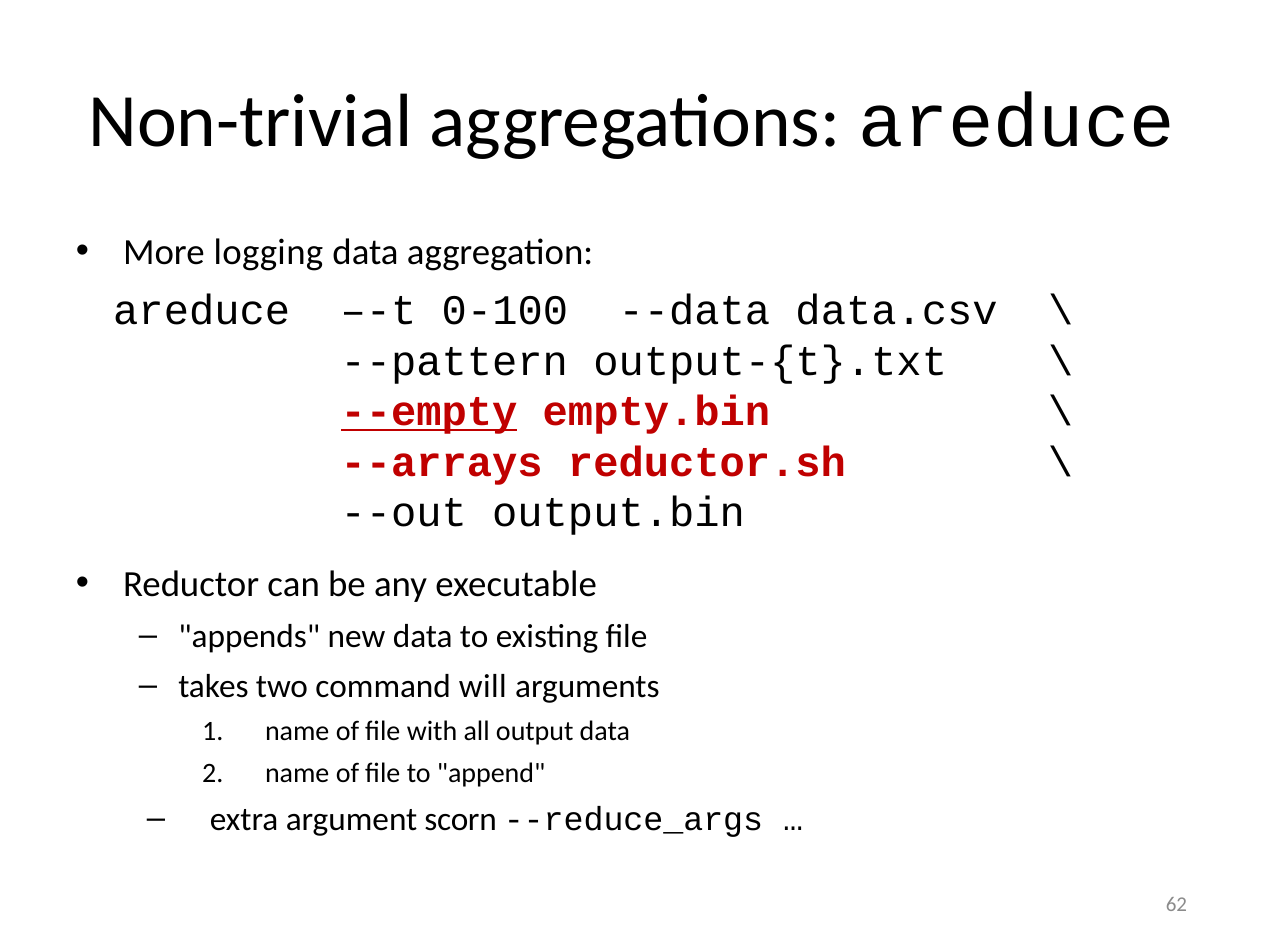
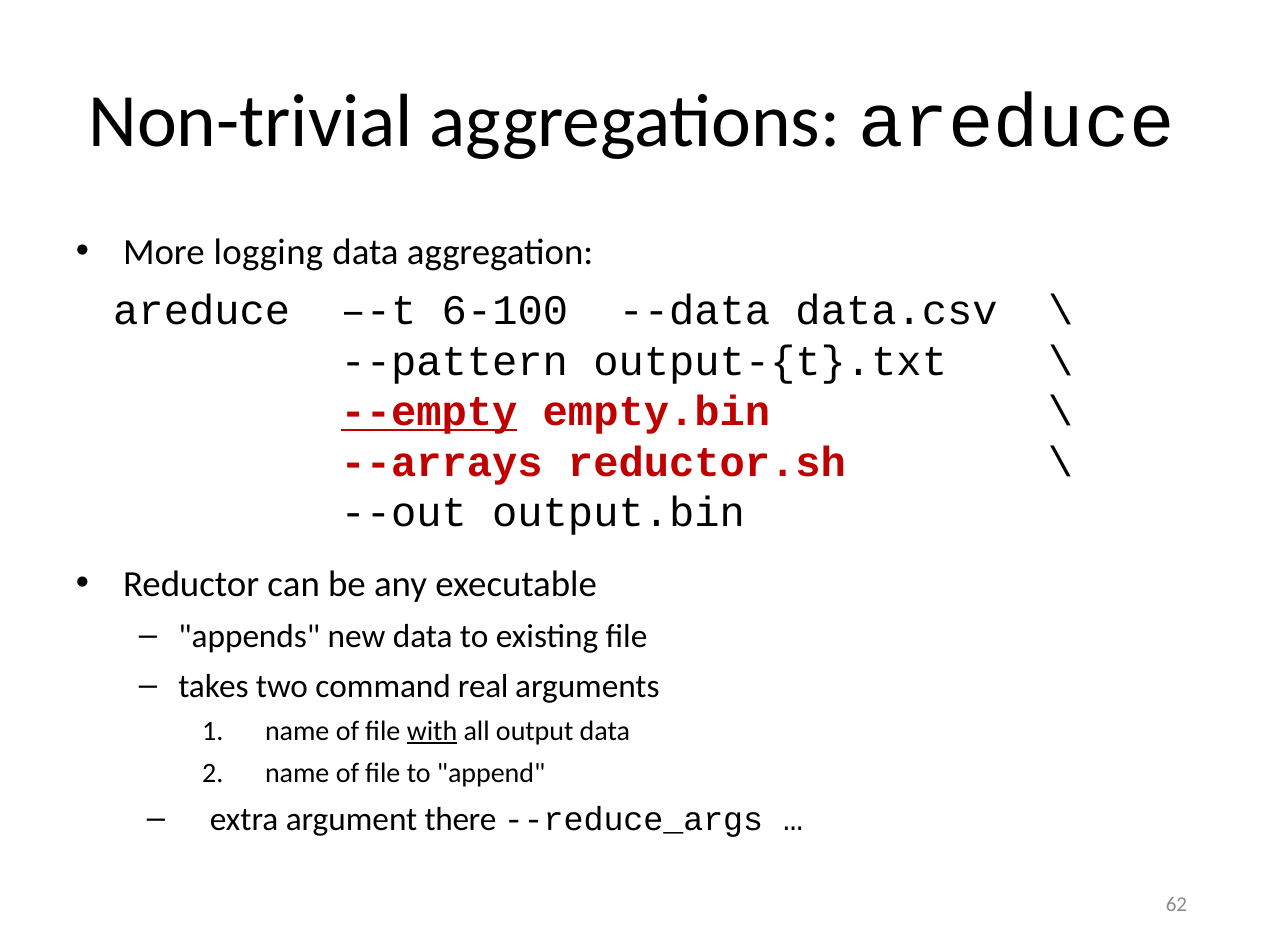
0-100: 0-100 -> 6-100 (505, 311)
will: will -> real (483, 686)
with underline: none -> present (432, 731)
scorn: scorn -> there (461, 820)
